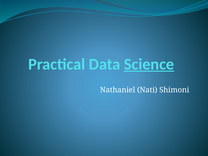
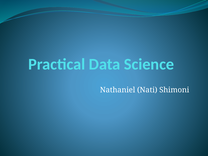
Science underline: present -> none (149, 64)
